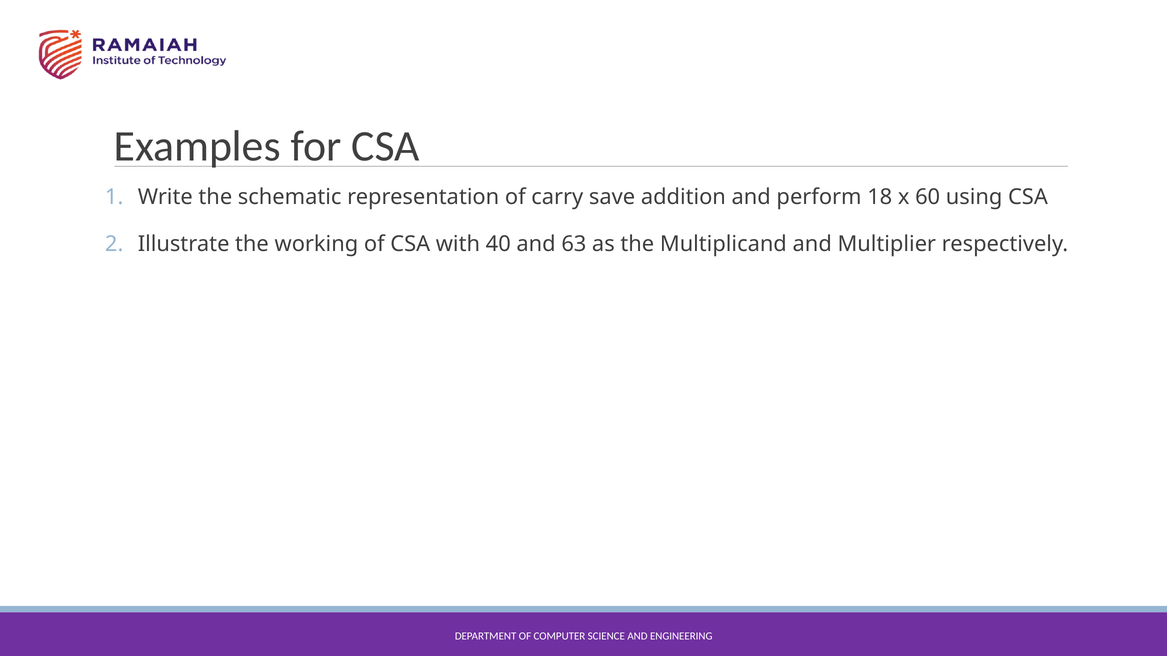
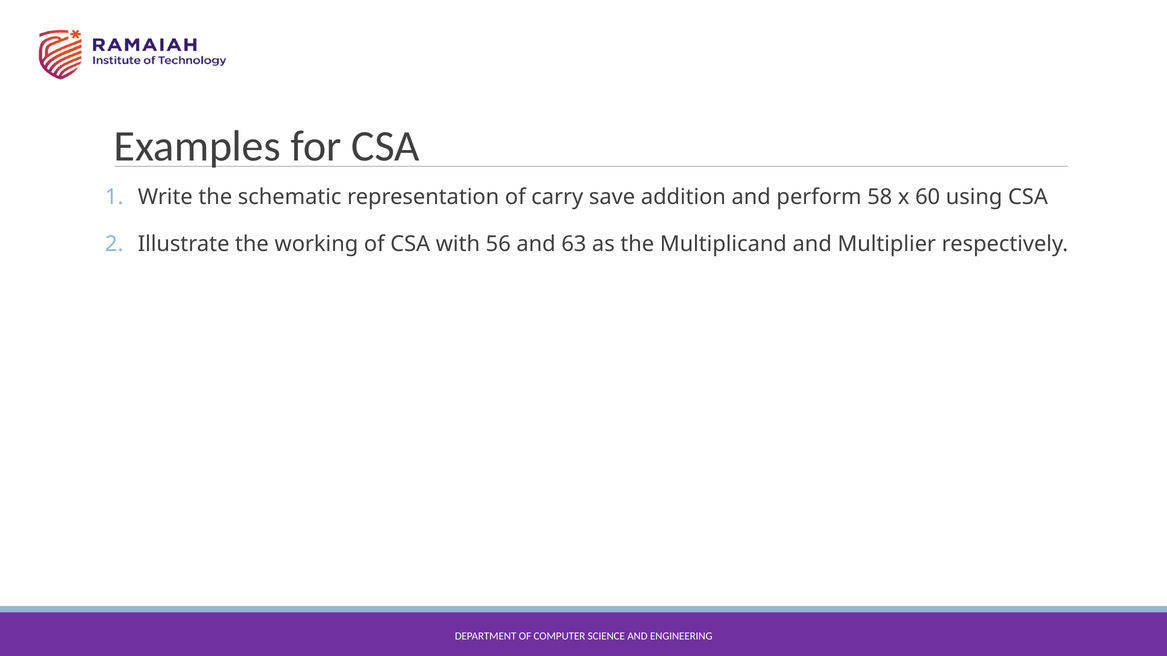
18: 18 -> 58 (880, 197)
40: 40 -> 56 (498, 244)
